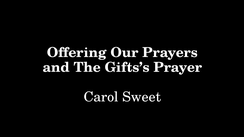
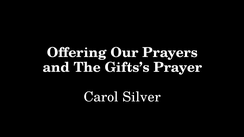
Sweet: Sweet -> Silver (142, 97)
